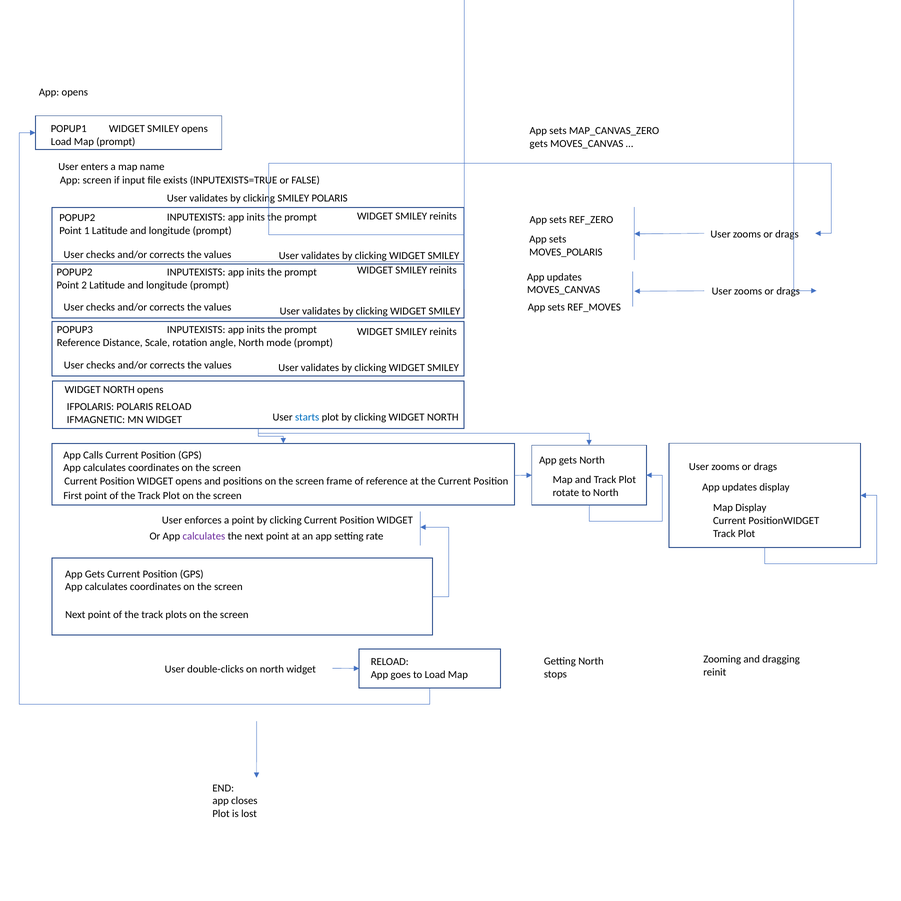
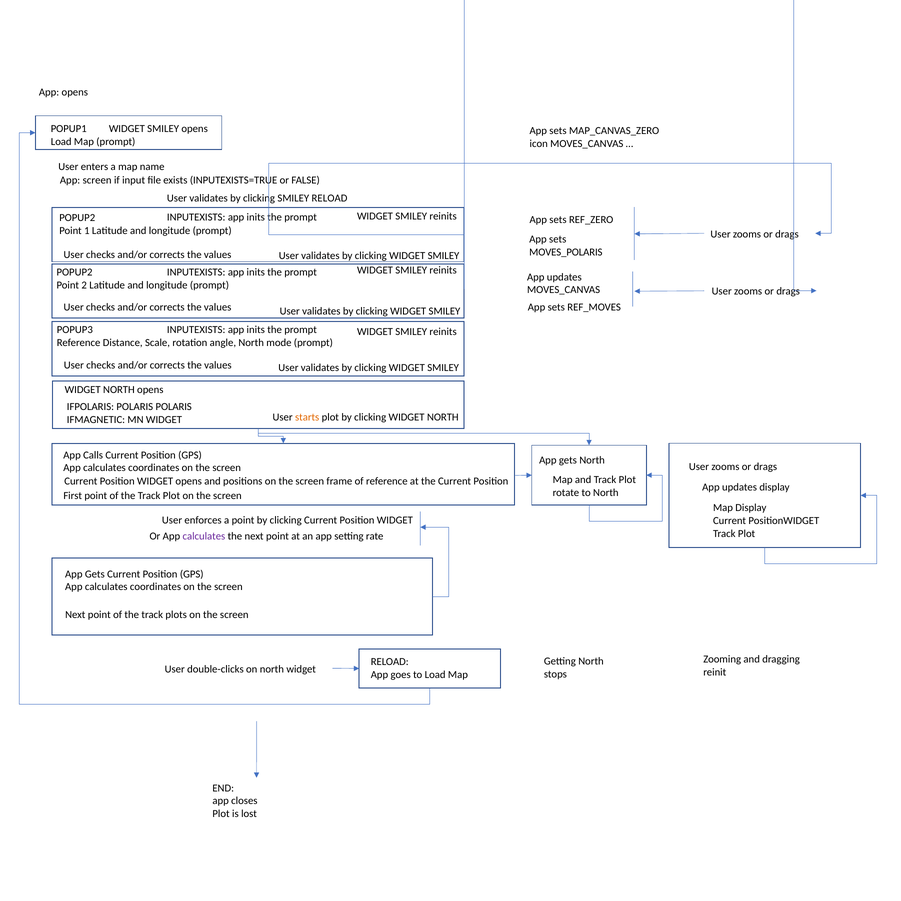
gets: gets -> icon (539, 144)
SMILEY POLARIS: POLARIS -> RELOAD (330, 198)
POLARIS RELOAD: RELOAD -> POLARIS (174, 407)
starts colour: blue -> orange (307, 417)
